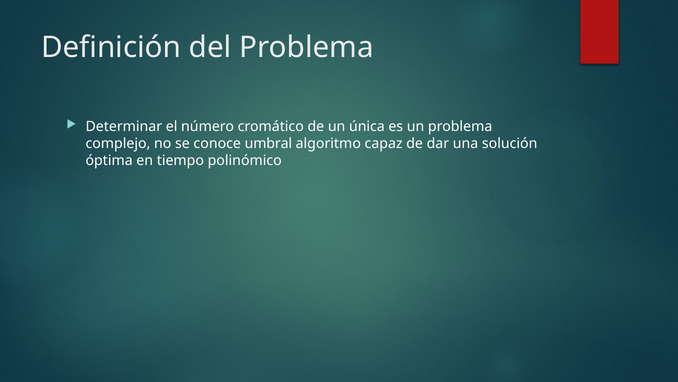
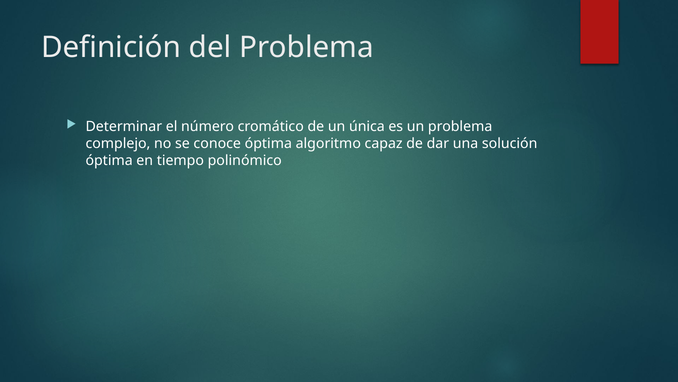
conoce umbral: umbral -> óptima (268, 143)
